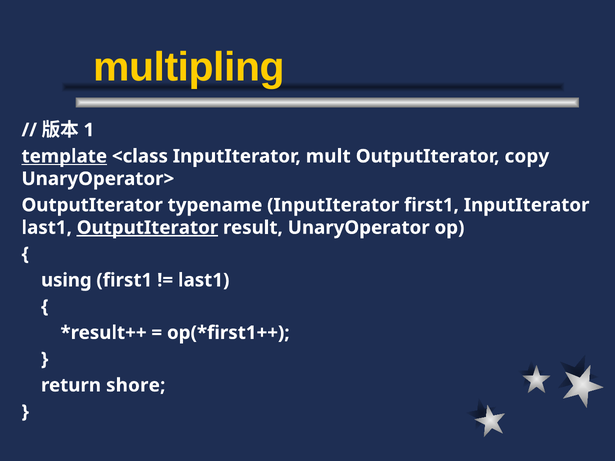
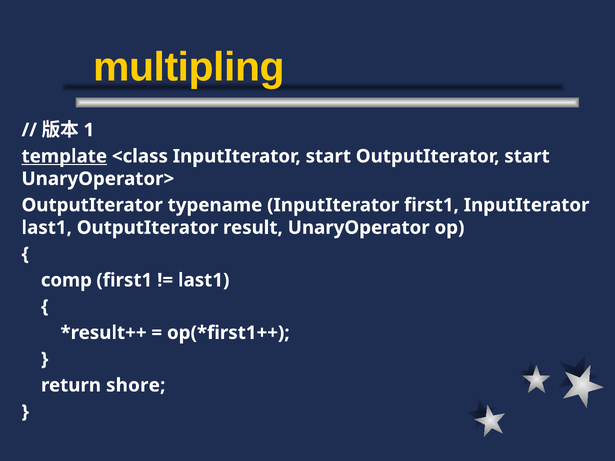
InputIterator mult: mult -> start (328, 156)
OutputIterator copy: copy -> start (527, 156)
OutputIterator underline: present -> none (147, 228)
using: using -> comp (66, 280)
